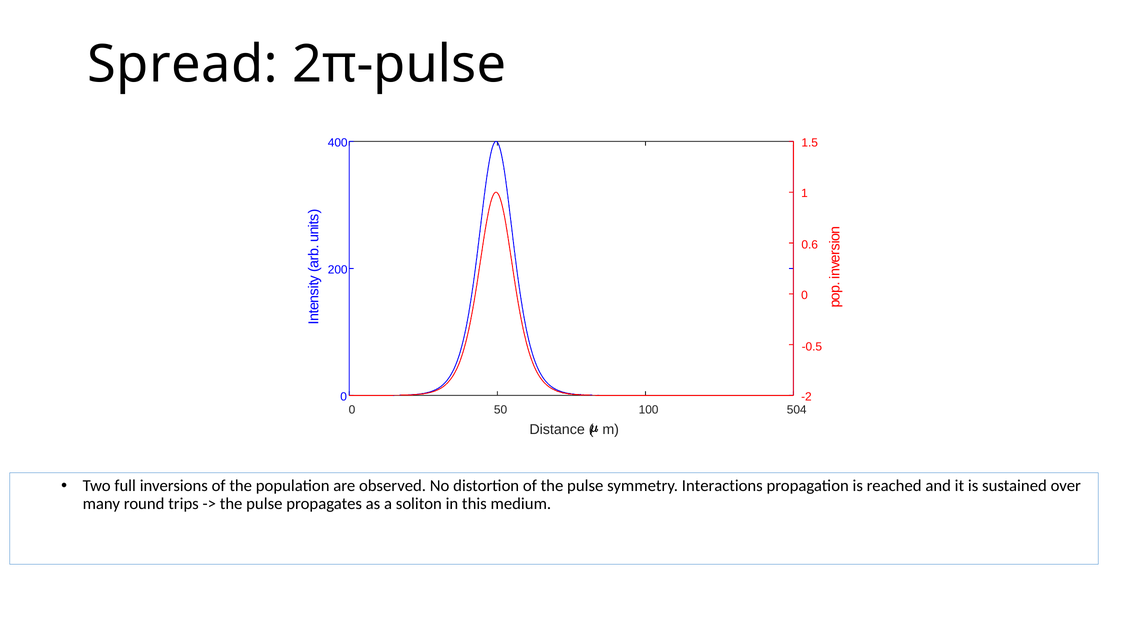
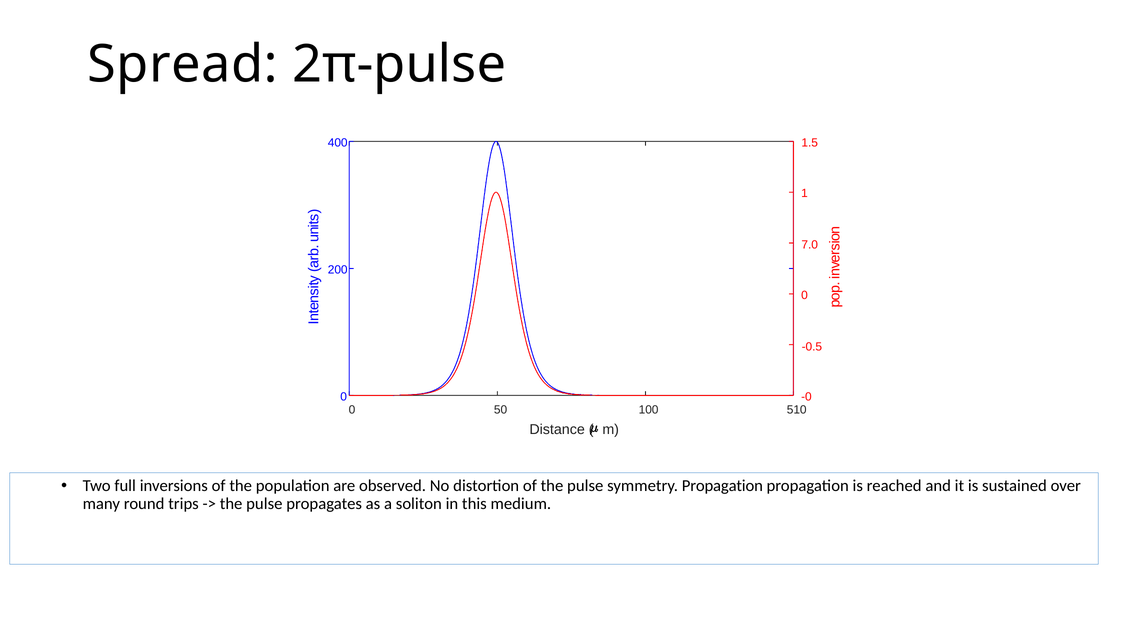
0.6: 0.6 -> 7.0 (810, 245)
-2: -2 -> -0 (806, 397)
504: 504 -> 510 (797, 410)
symmetry Interactions: Interactions -> Propagation (722, 486)
